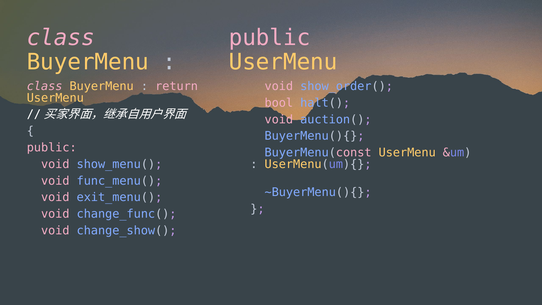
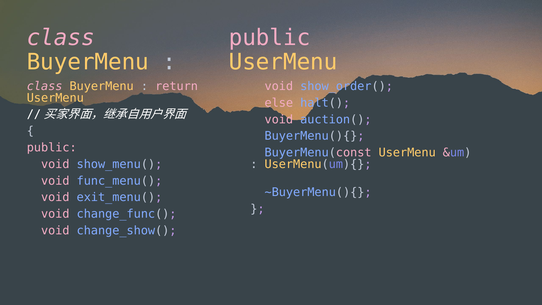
bool: bool -> else (279, 103)
